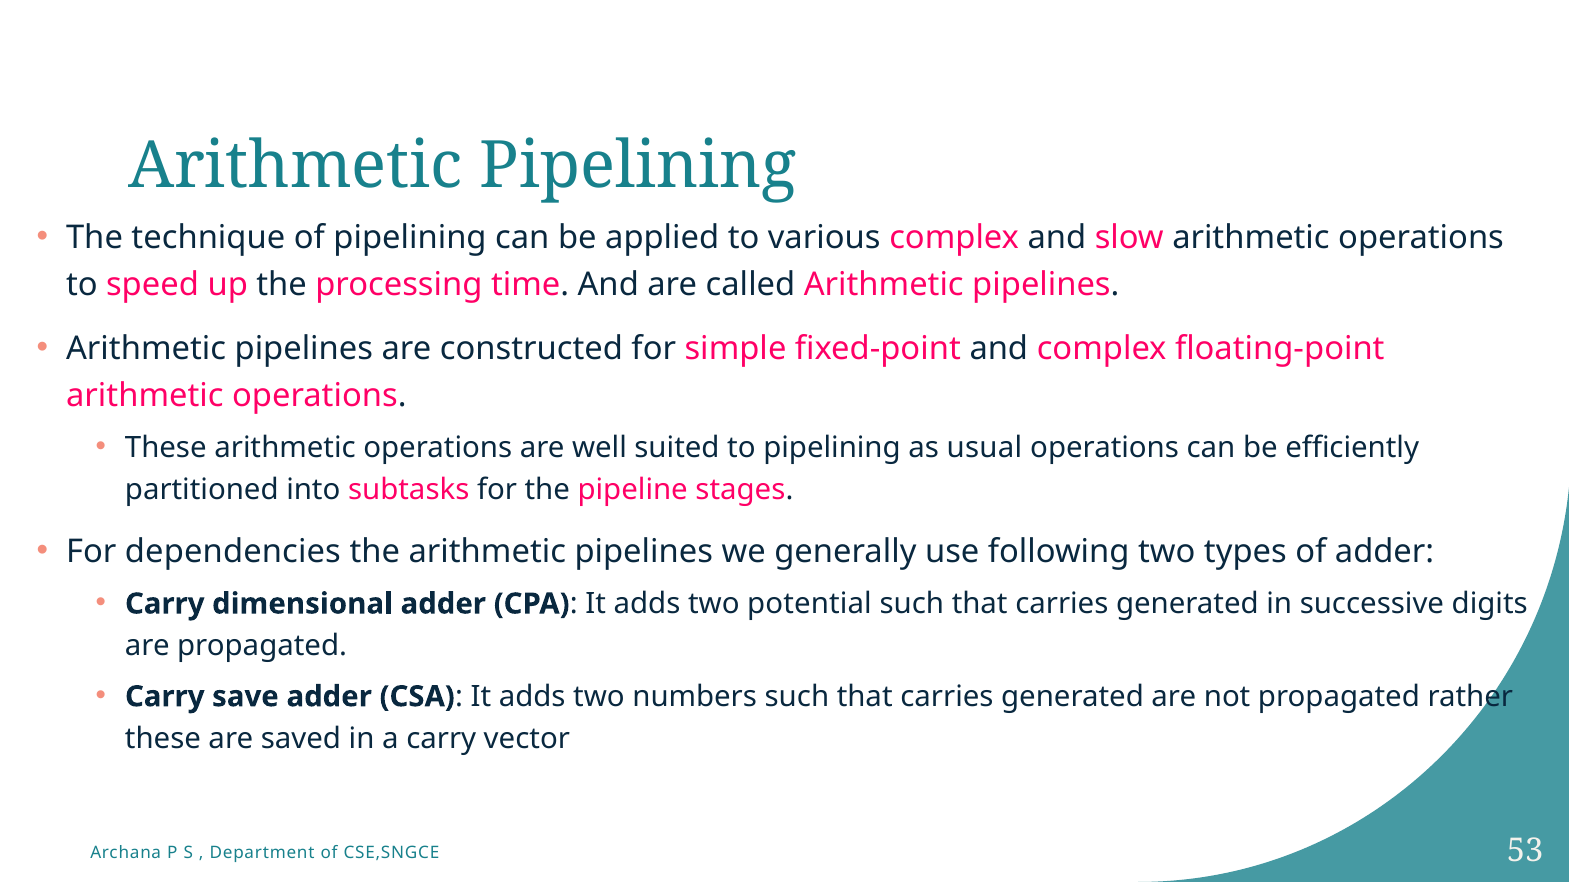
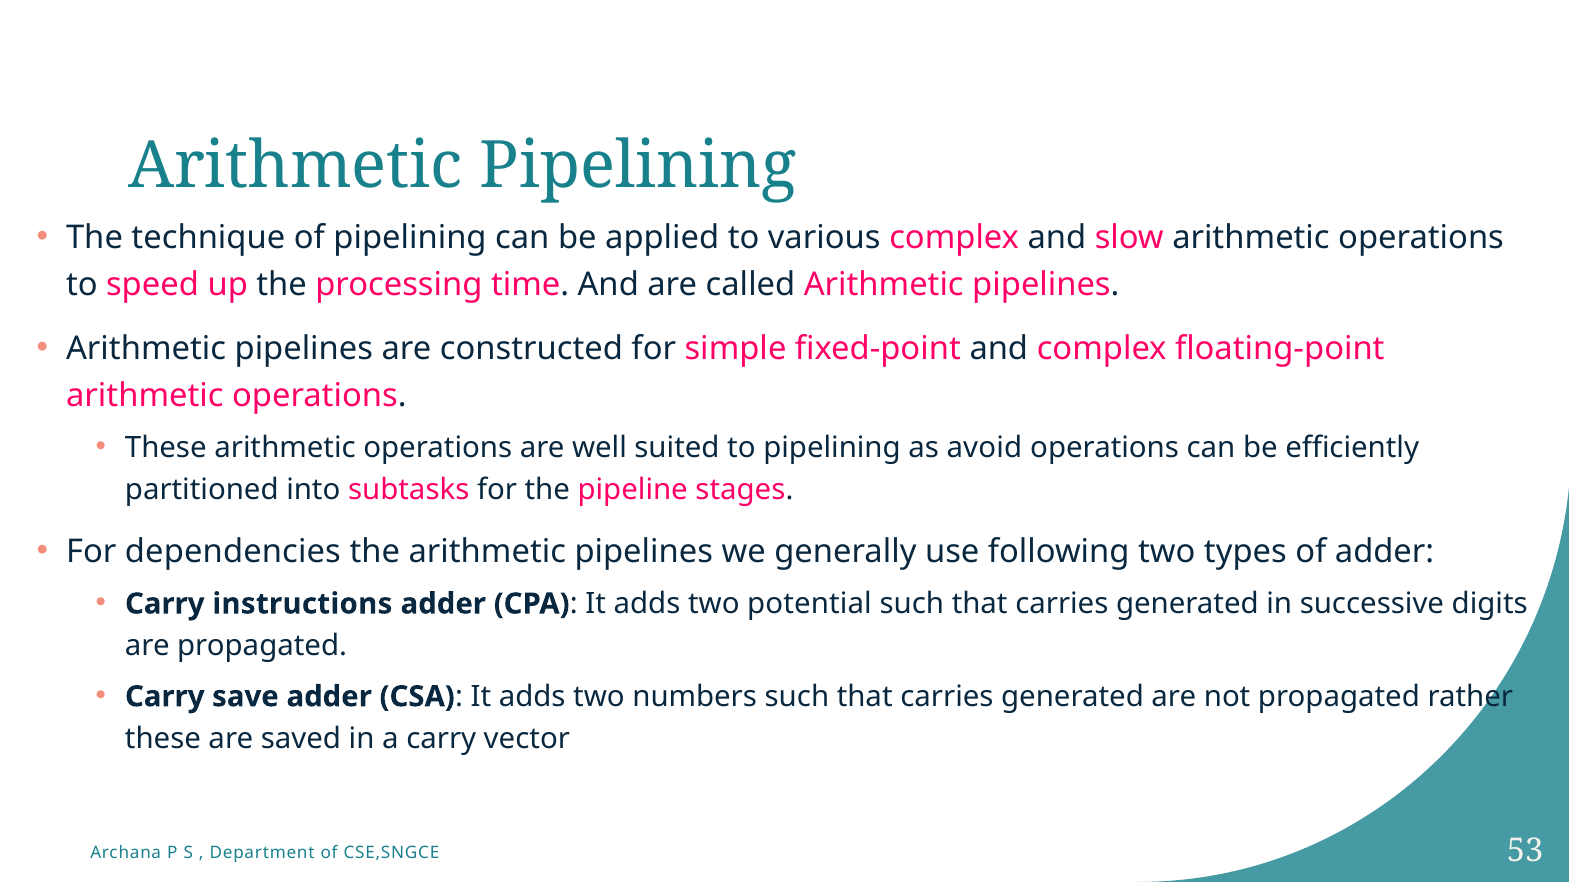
usual: usual -> avoid (984, 448)
dimensional: dimensional -> instructions (302, 604)
